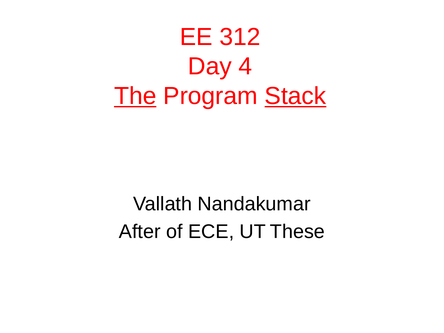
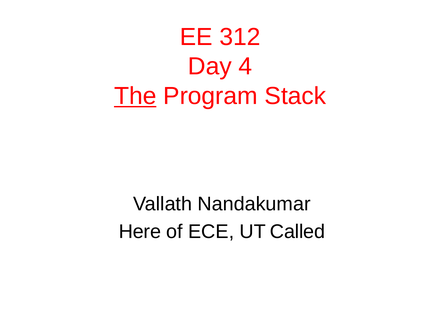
Stack underline: present -> none (295, 96)
After: After -> Here (140, 232)
These: These -> Called (298, 232)
